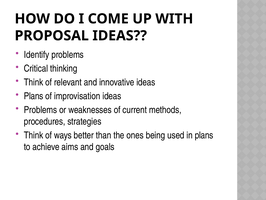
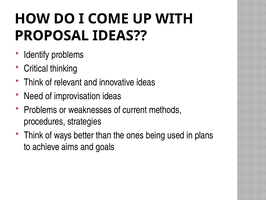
Plans: Plans -> Need (33, 96)
